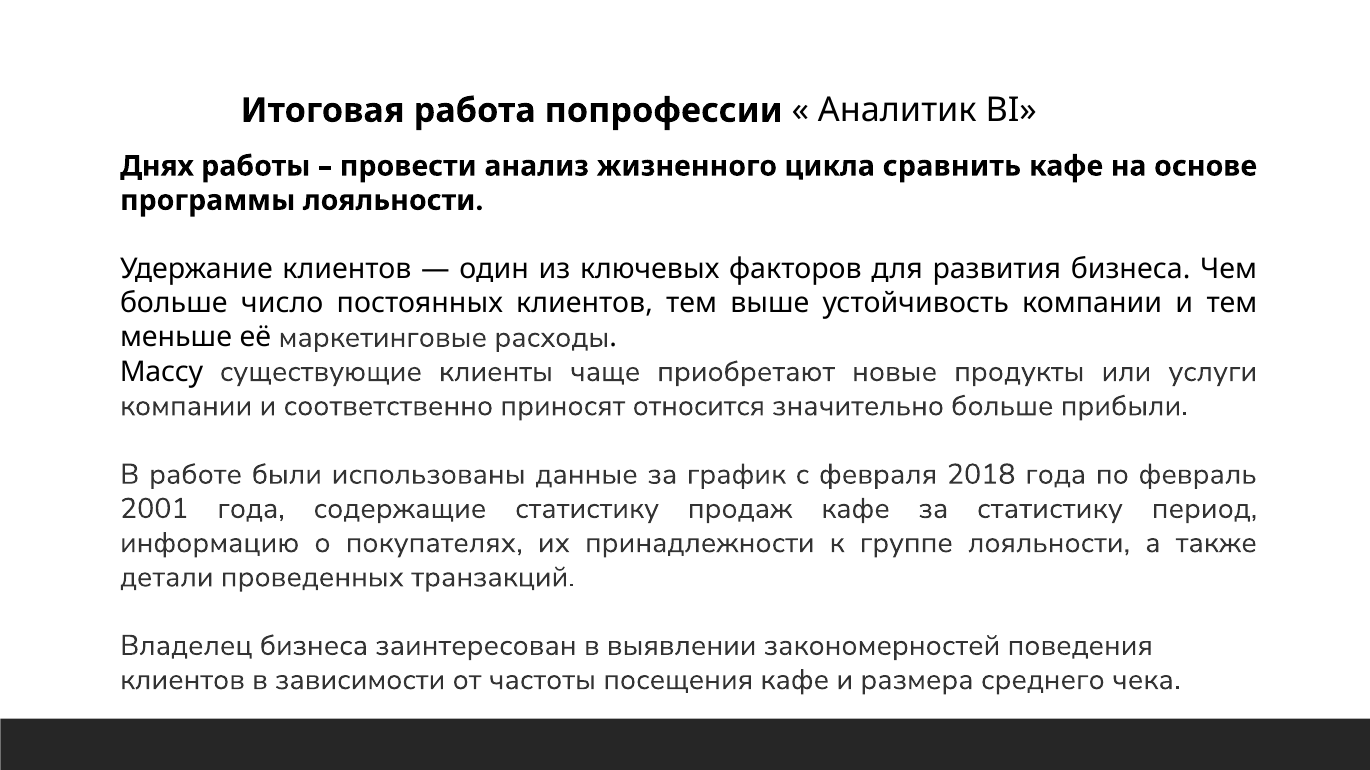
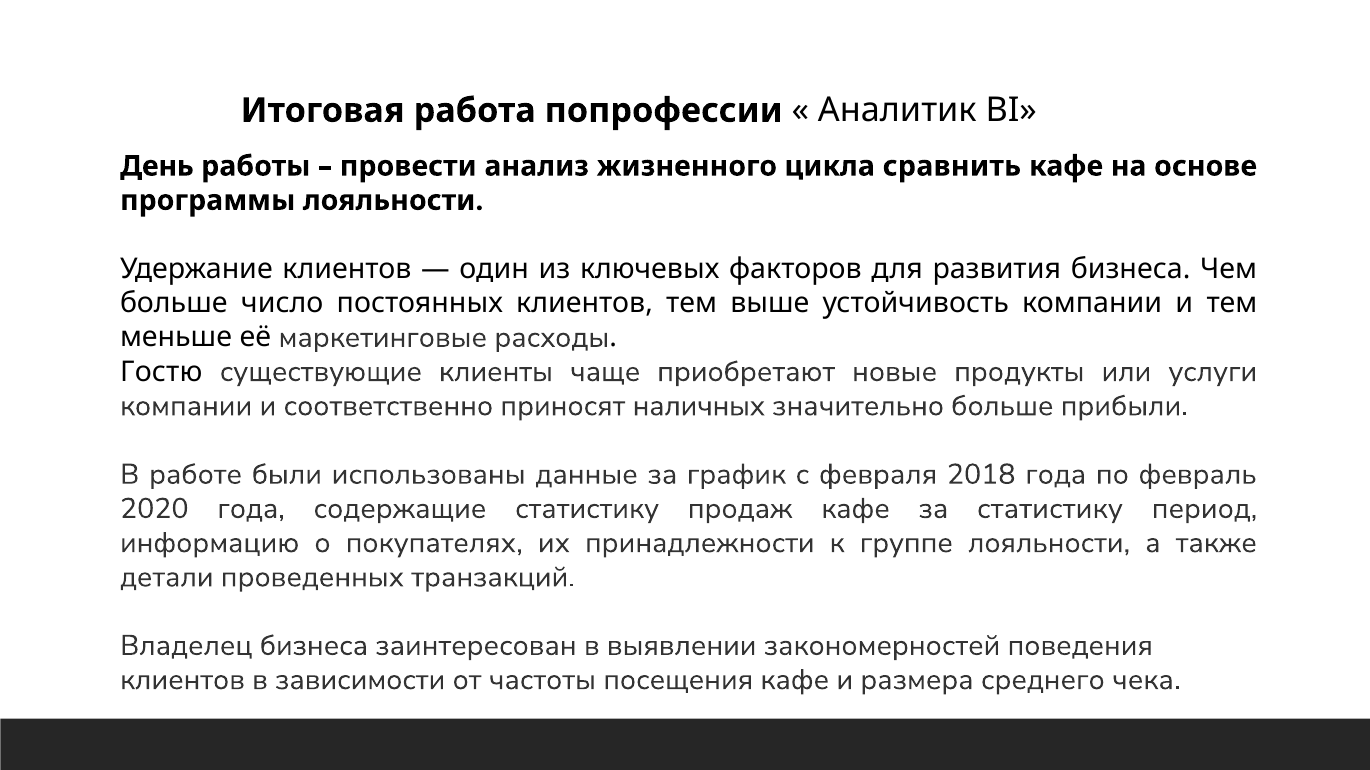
Днях: Днях -> День (157, 166)
Массу: Массу -> Гостю (161, 372)
относится: относится -> наличных (699, 406)
2001: 2001 -> 2020 (154, 509)
